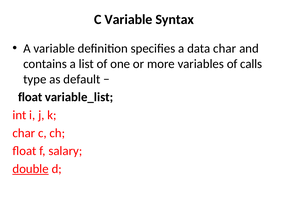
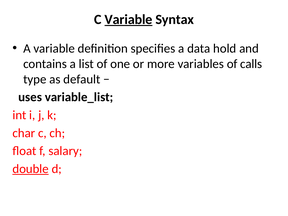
Variable underline: none -> present (129, 19)
data char: char -> hold (225, 48)
float: float -> uses (30, 97)
